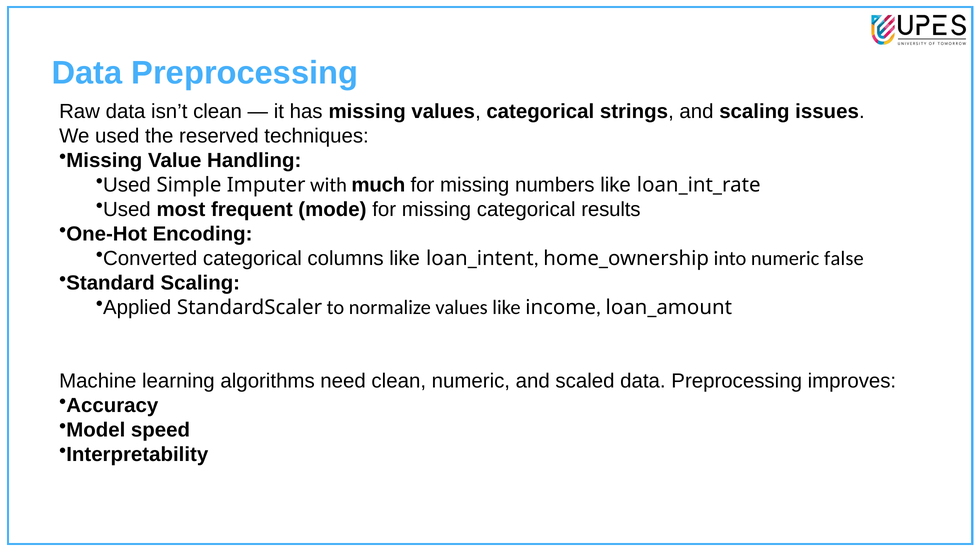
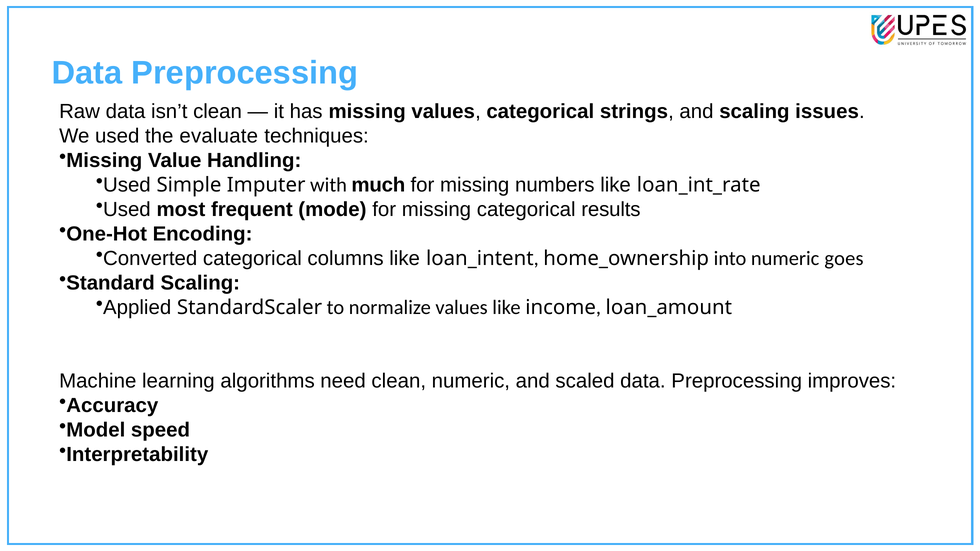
reserved: reserved -> evaluate (219, 136)
false: false -> goes (844, 259)
